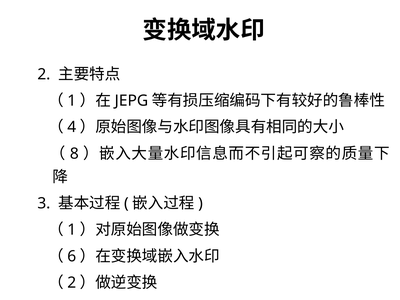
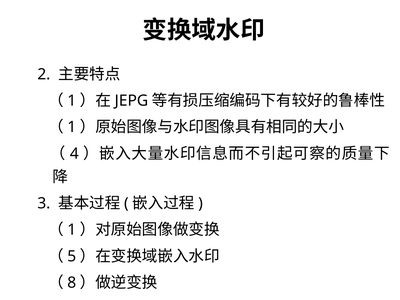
4: 4 -> 1 (72, 127)
8: 8 -> 4 (74, 154)
6: 6 -> 5 (72, 256)
2: 2 -> 8 (72, 283)
